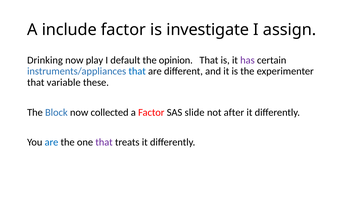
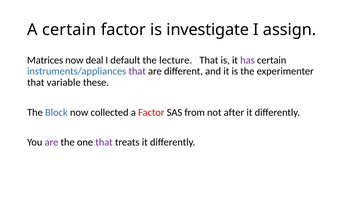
A include: include -> certain (69, 30)
Drinking: Drinking -> Matrices (45, 60)
play: play -> deal (95, 60)
opinion: opinion -> lecture (176, 60)
that colour: blue -> purple (137, 71)
slide: slide -> from (195, 112)
are colour: blue -> purple (51, 142)
